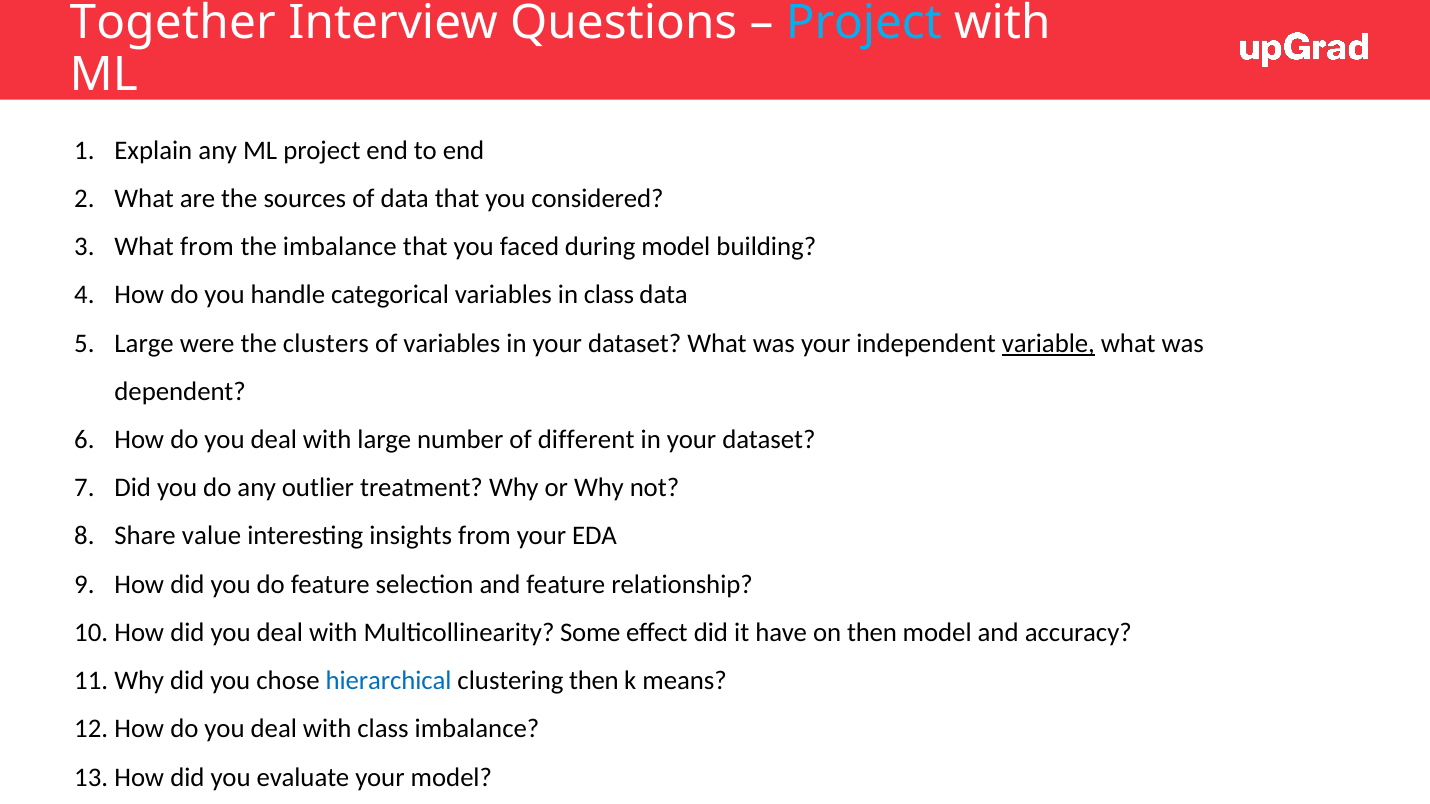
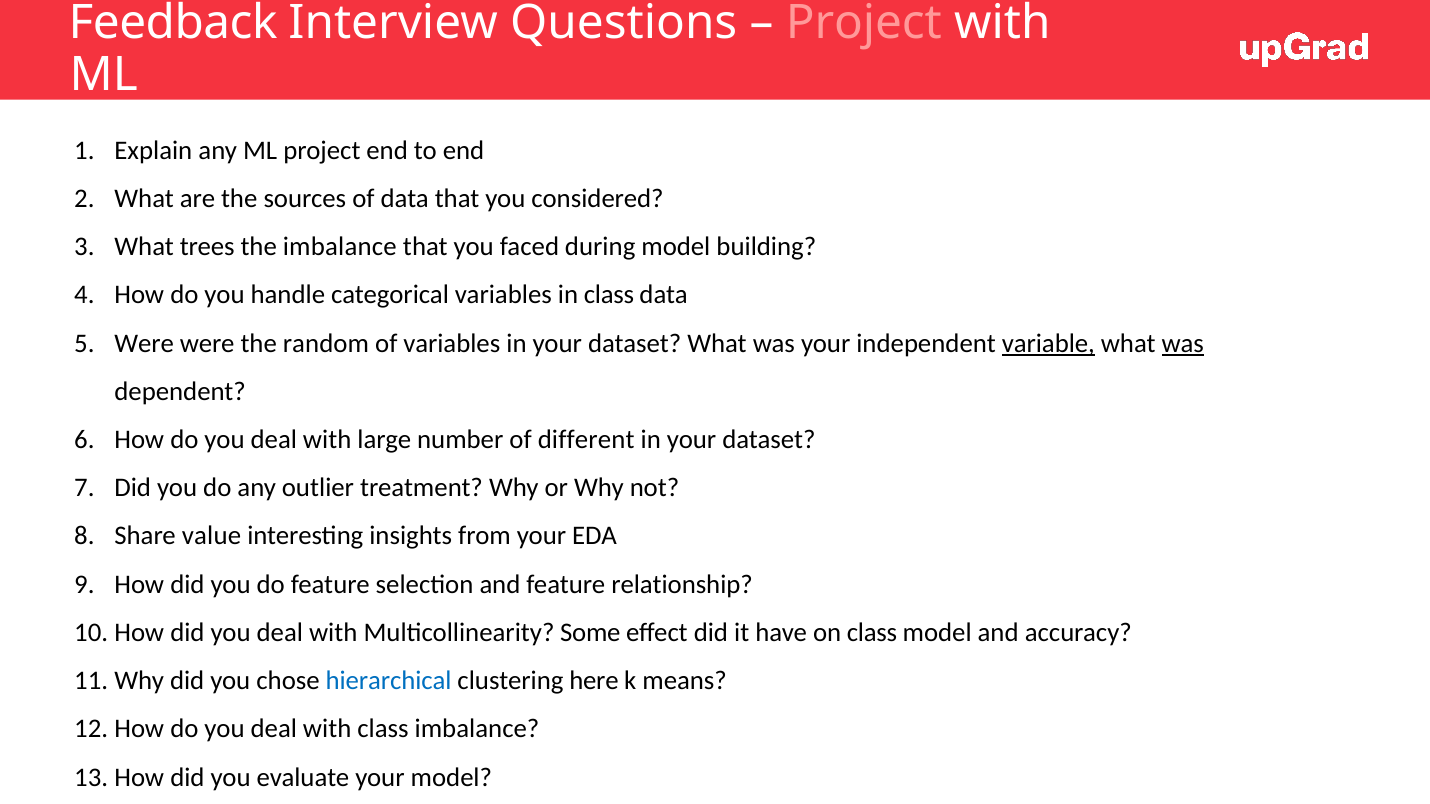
Together: Together -> Feedback (173, 23)
Project colour: light blue -> pink (864, 23)
What from: from -> trees (207, 247)
Large: Large -> Were (144, 343)
clusters: clusters -> random (326, 343)
was underline: none -> present (1183, 343)
on then: then -> class (872, 633)
clustering then: then -> here (594, 681)
